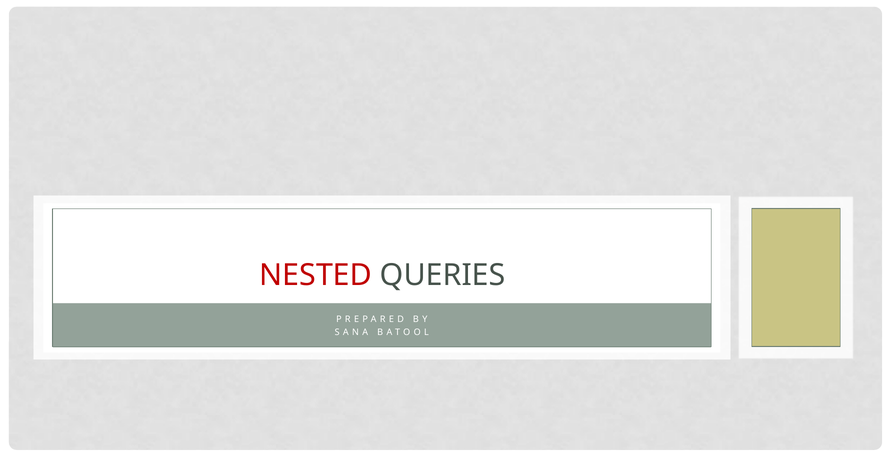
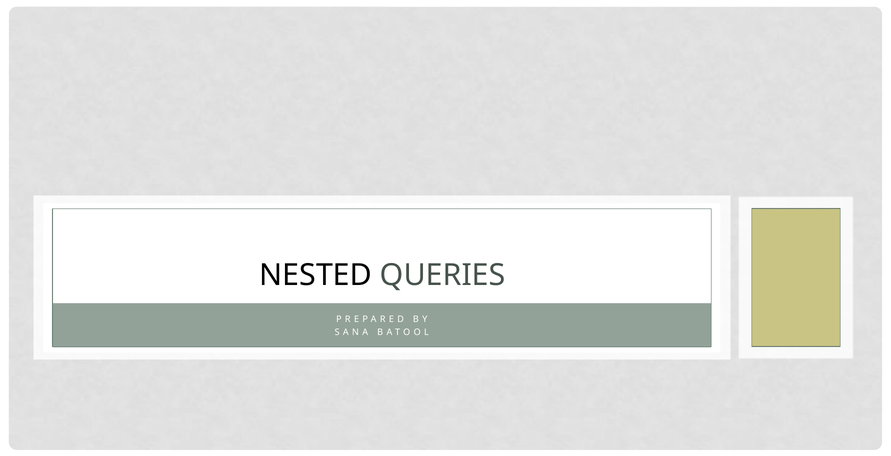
NESTED colour: red -> black (316, 275)
